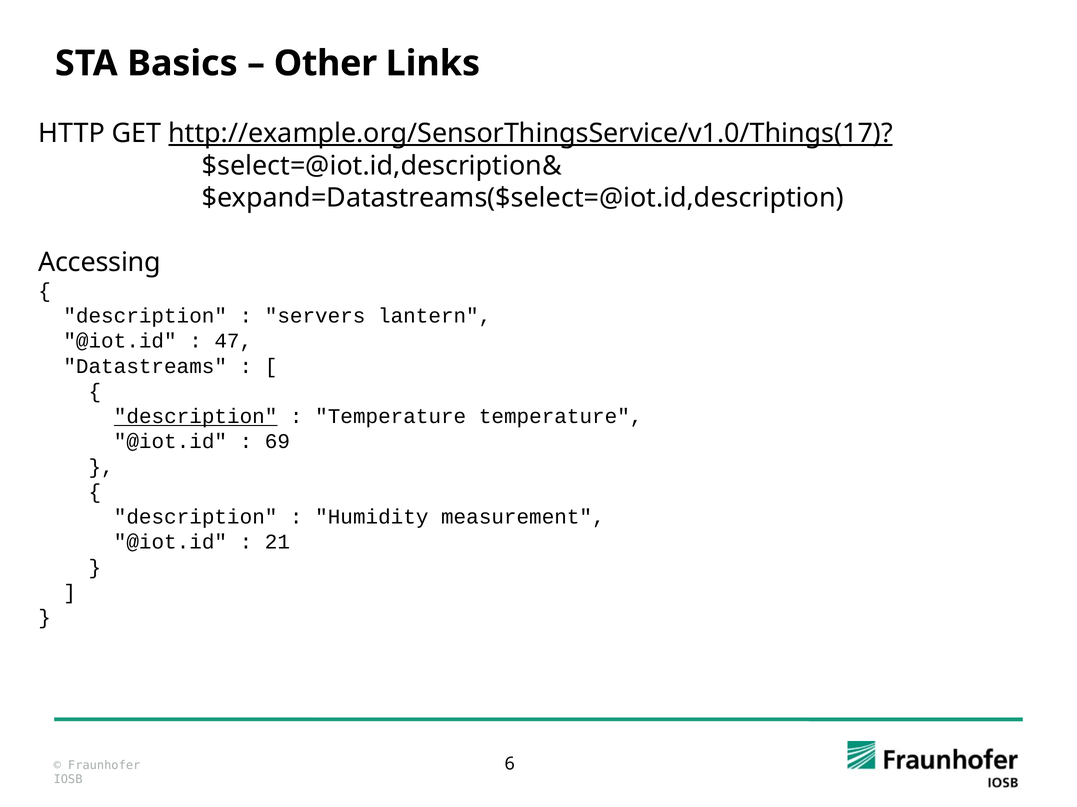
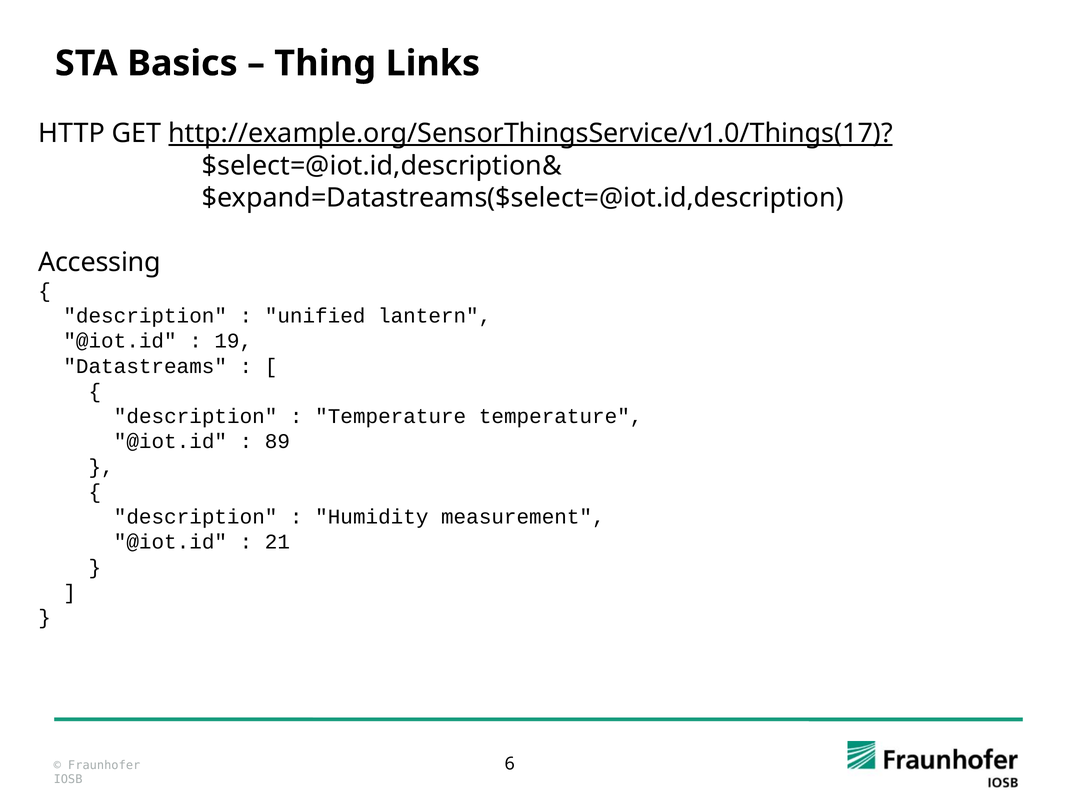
Other: Other -> Thing (325, 63)
servers: servers -> unified (315, 316)
47: 47 -> 19 (233, 341)
description underline: present -> none (196, 417)
69: 69 -> 89 (277, 442)
